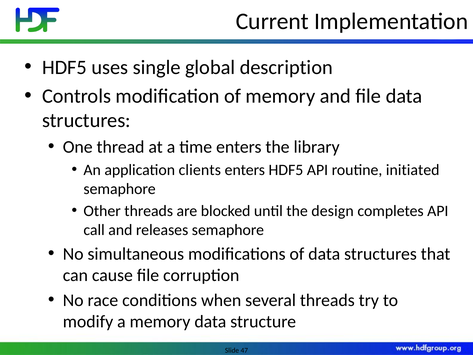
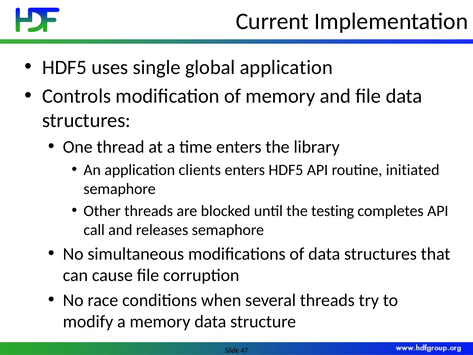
global description: description -> application (286, 67)
design: design -> testing (333, 211)
